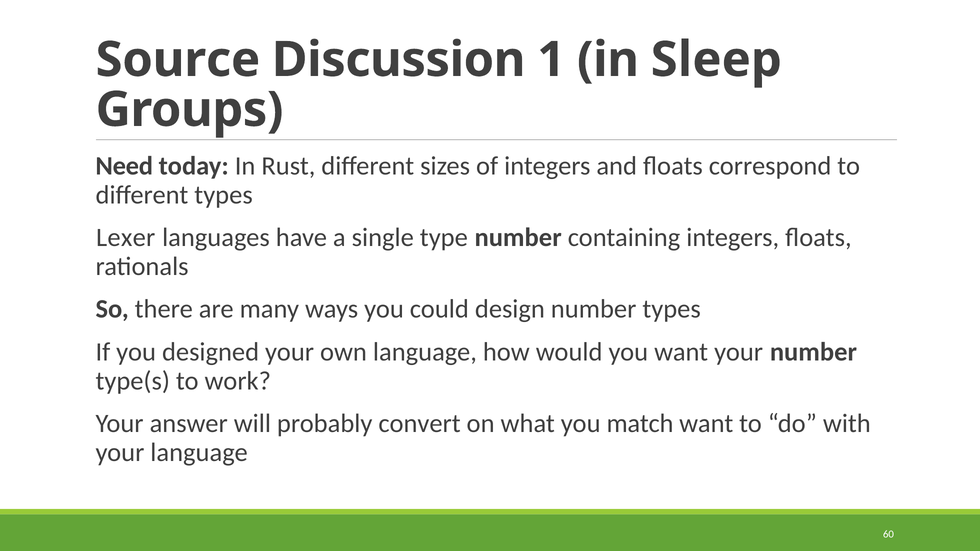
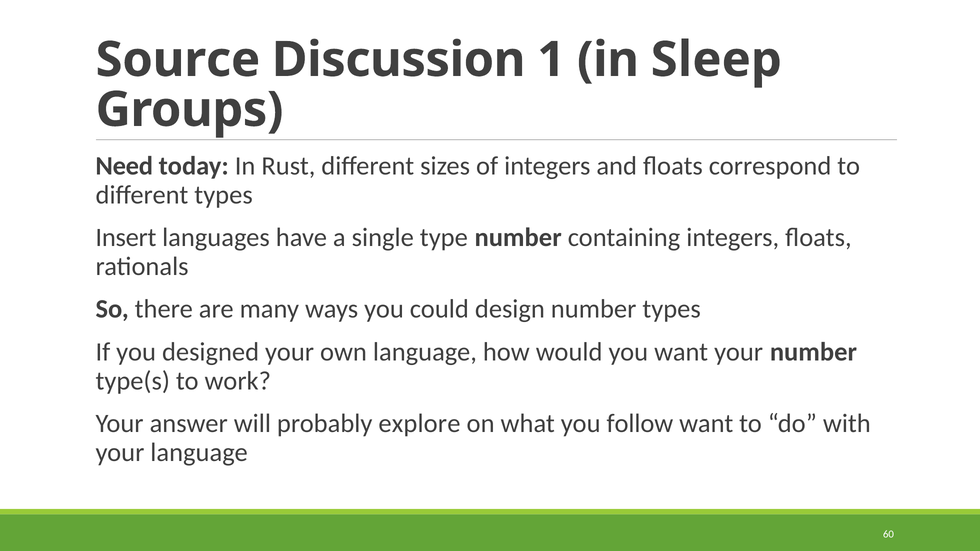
Lexer: Lexer -> Insert (126, 238)
convert: convert -> explore (419, 424)
match: match -> follow (640, 424)
